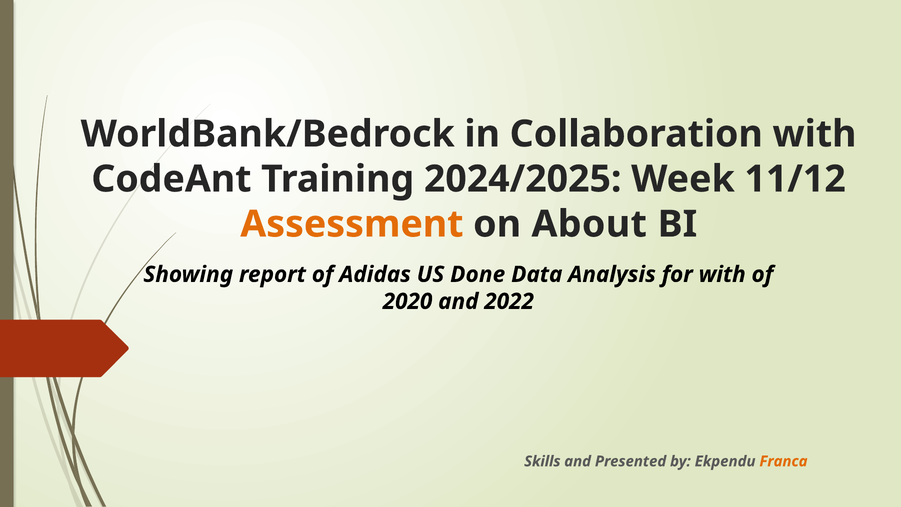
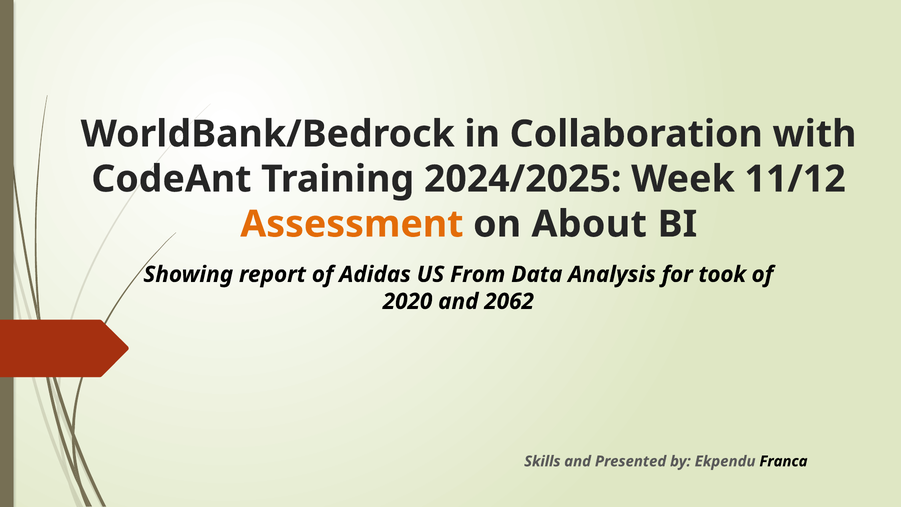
Done: Done -> From (478, 274)
for with: with -> took (722, 274)
2022: 2022 -> 2062 (509, 301)
Franca colour: orange -> black (783, 461)
